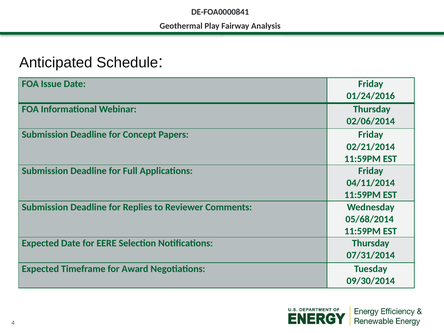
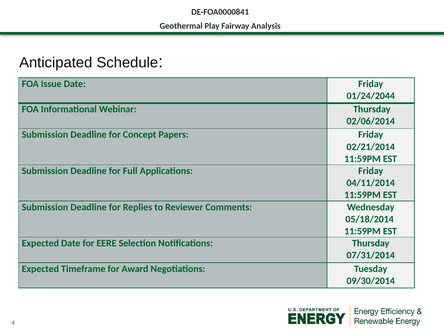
01/24/2016: 01/24/2016 -> 01/24/2044 (371, 96)
05/68/2014: 05/68/2014 -> 05/18/2014 (370, 219)
